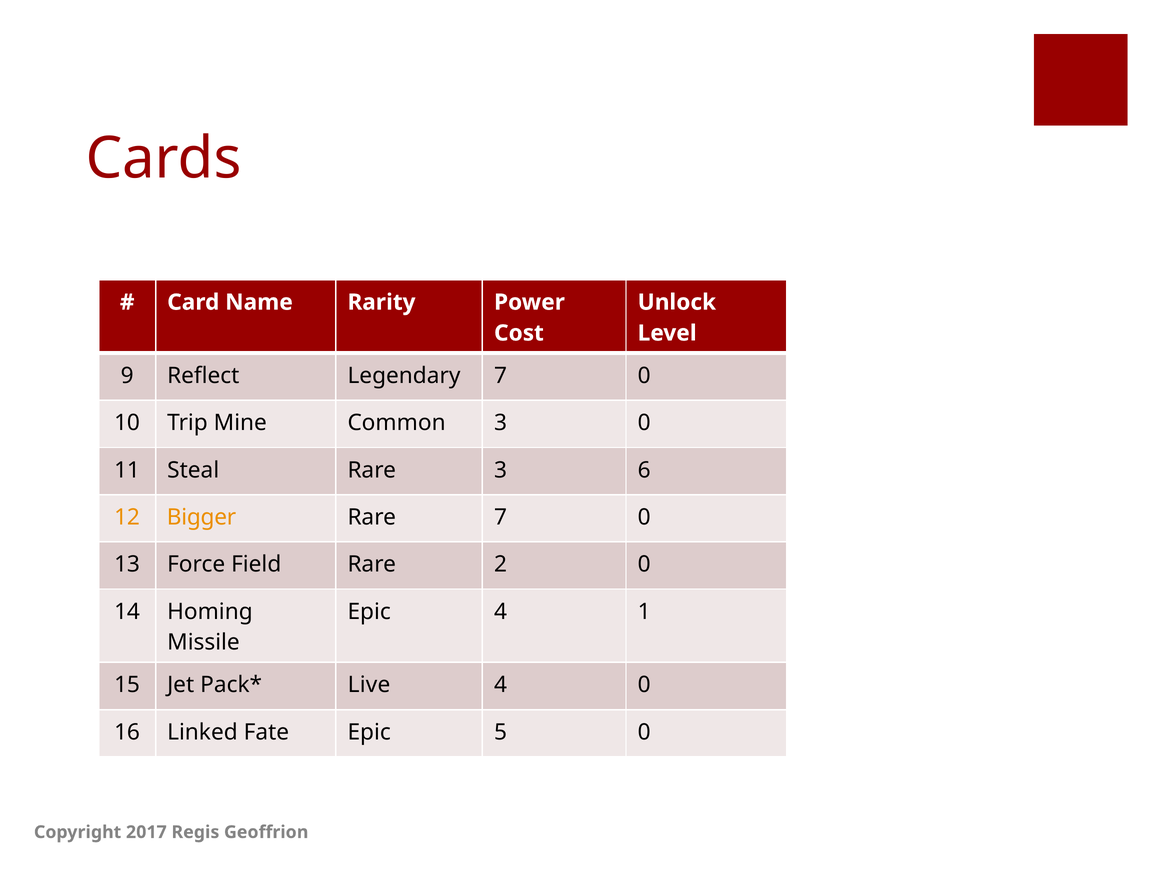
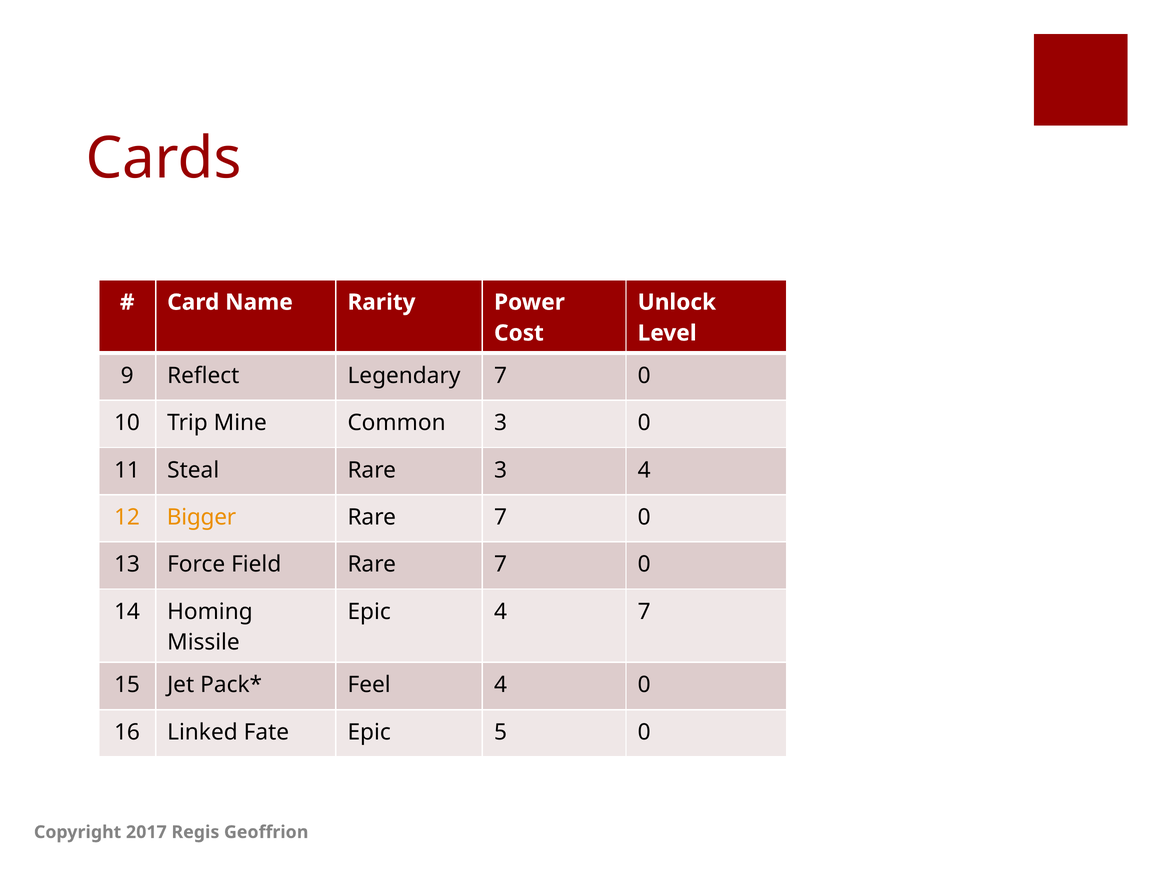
3 6: 6 -> 4 (644, 470)
Field Rare 2: 2 -> 7 (501, 564)
4 1: 1 -> 7 (644, 612)
Live: Live -> Feel (369, 685)
